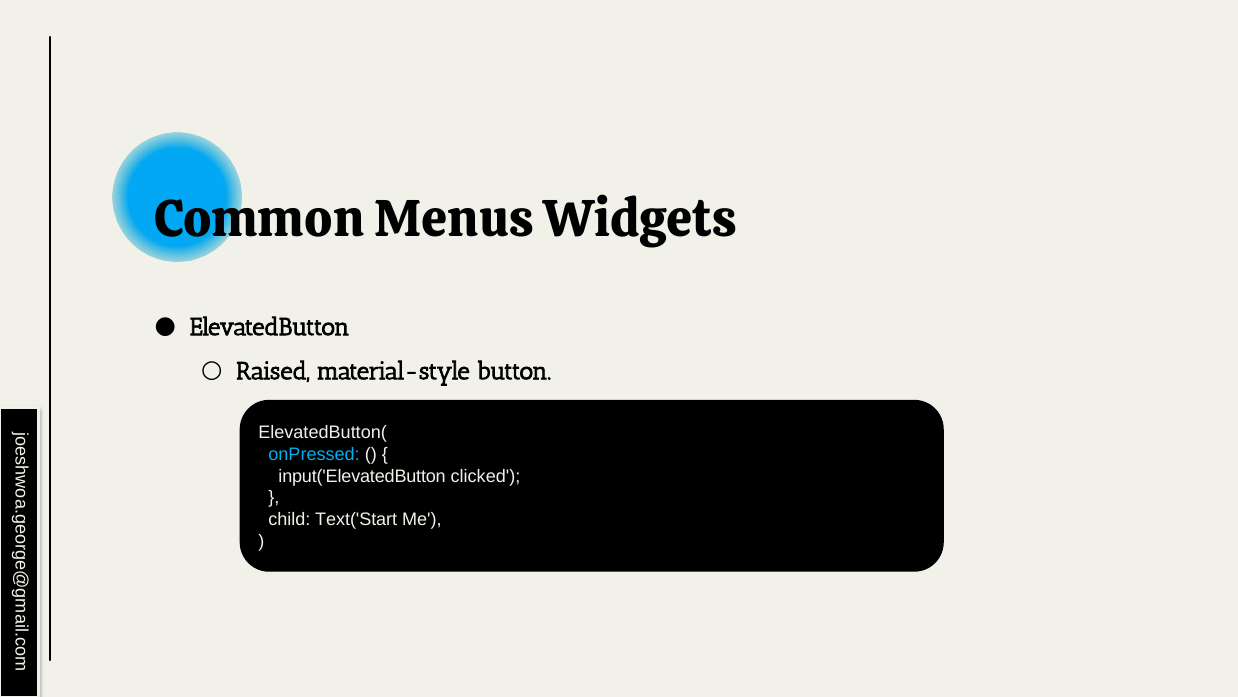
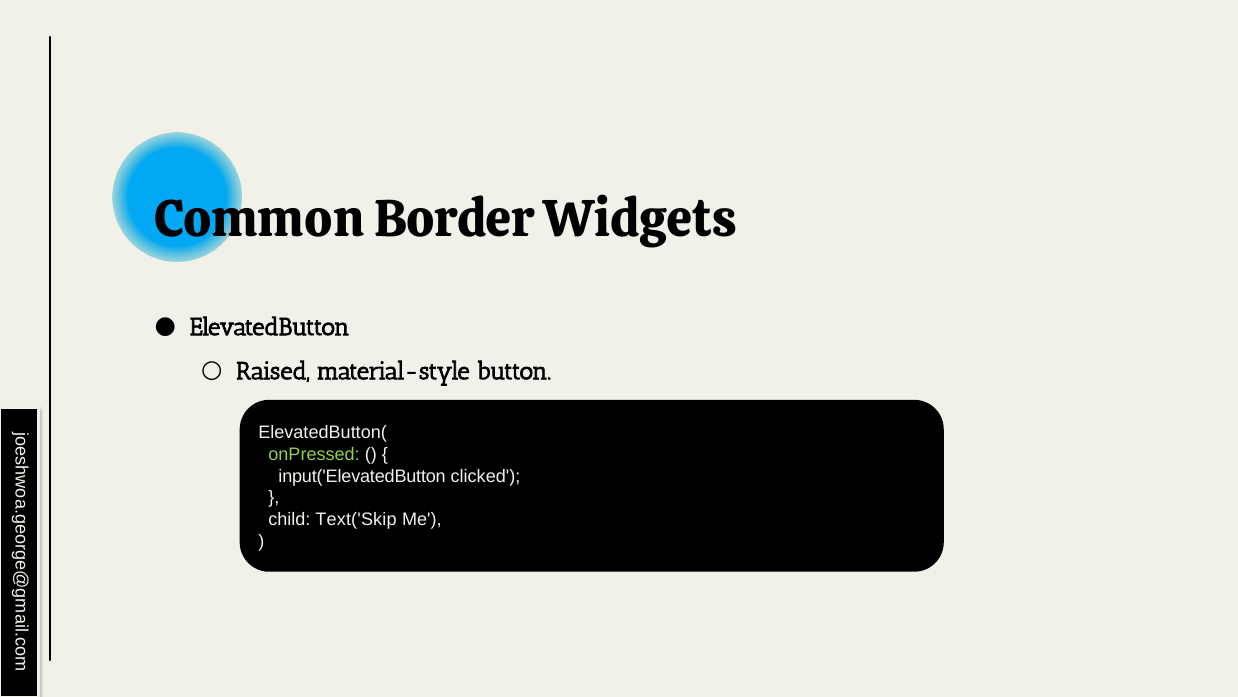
Menus: Menus -> Border (454, 219)
onPressed colour: light blue -> light green (314, 454)
Text('Start: Text('Start -> Text('Skip (356, 519)
